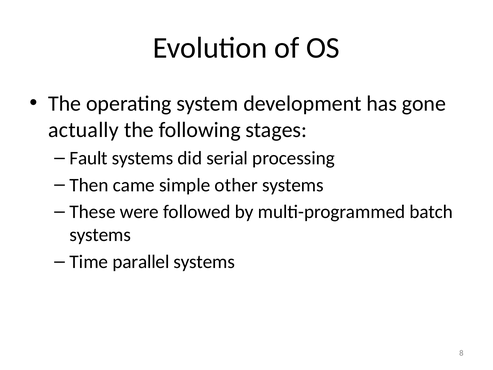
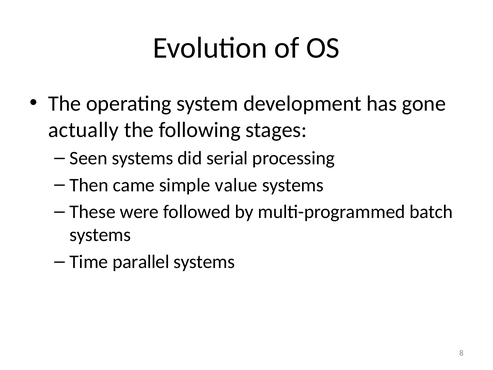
Fault: Fault -> Seen (89, 158)
other: other -> value (236, 185)
